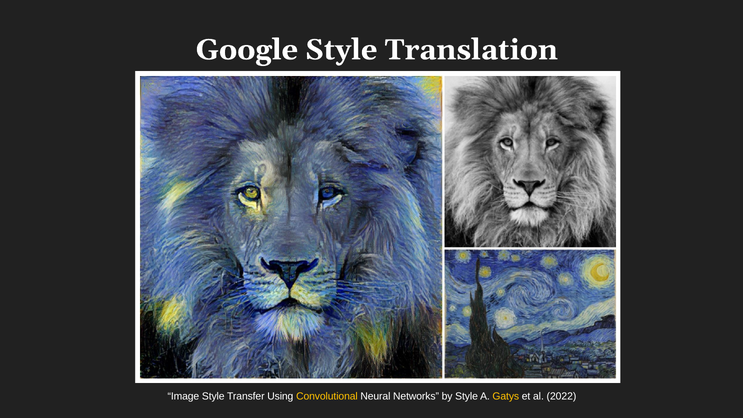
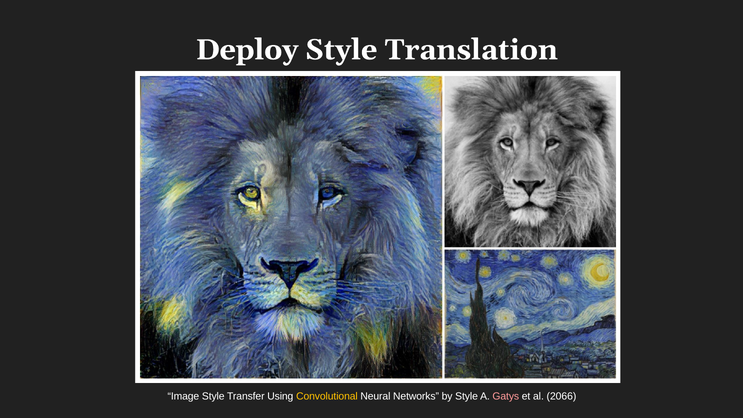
Google: Google -> Deploy (247, 50)
Gatys colour: yellow -> pink (506, 396)
2022: 2022 -> 2066 (561, 396)
